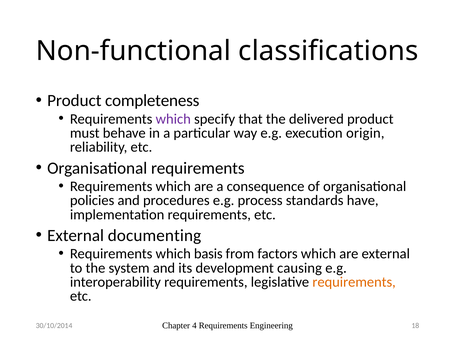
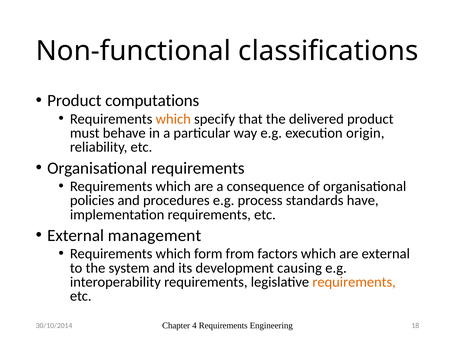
completeness: completeness -> computations (152, 101)
which colour: purple -> orange (173, 119)
documenting: documenting -> management (154, 236)
basis: basis -> form (208, 254)
